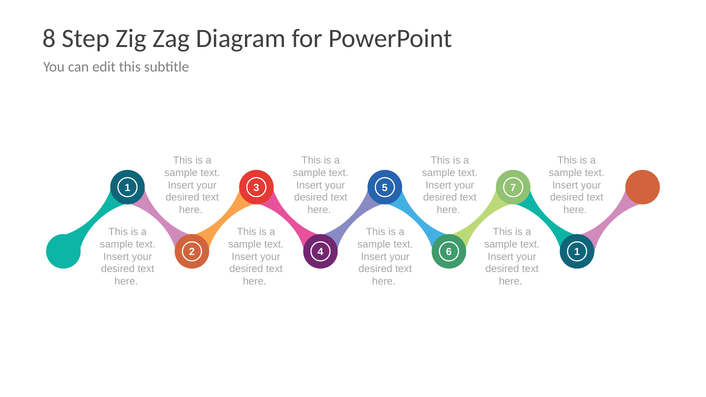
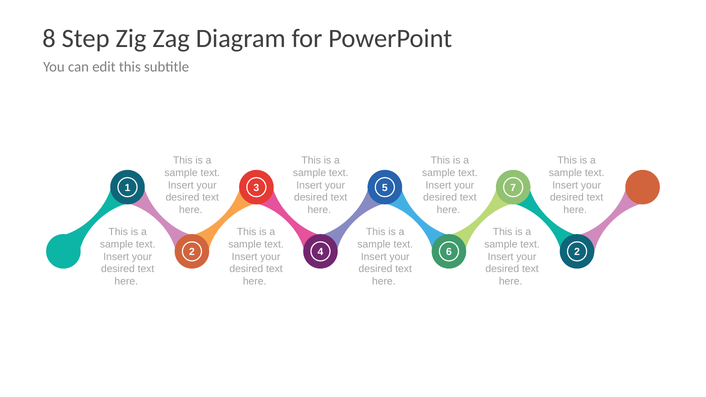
6 1: 1 -> 2 (577, 252)
